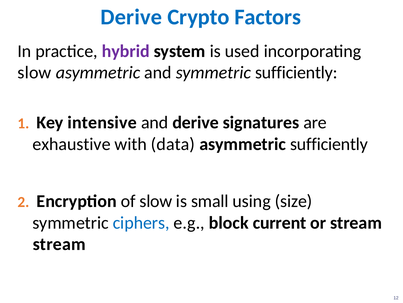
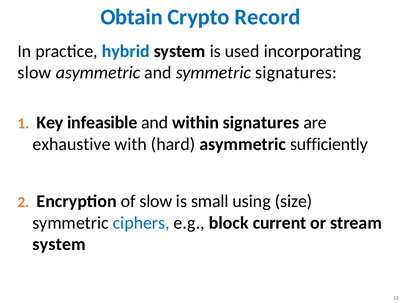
Derive: Derive -> Obtain (132, 17)
Factors: Factors -> Record (268, 17)
hybrid colour: purple -> blue (126, 51)
symmetric sufficiently: sufficiently -> signatures (296, 72)
intensive: intensive -> infeasible (102, 122)
and derive: derive -> within (196, 122)
data: data -> hard (173, 144)
stream: stream -> system (59, 244)
